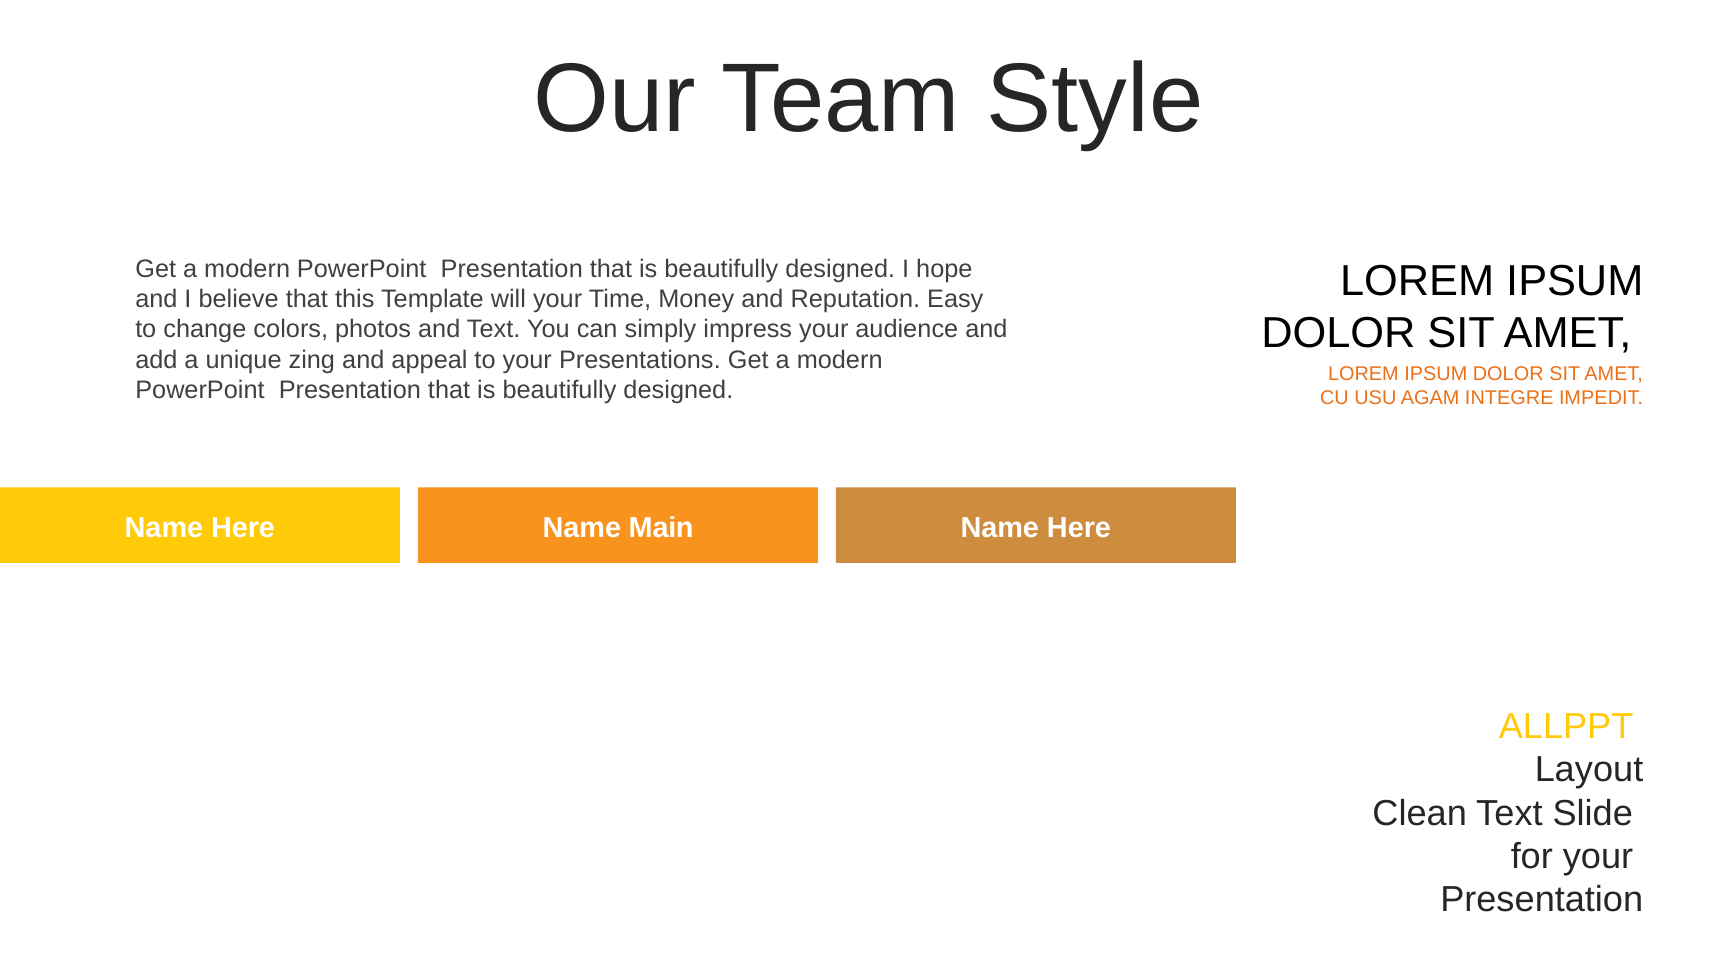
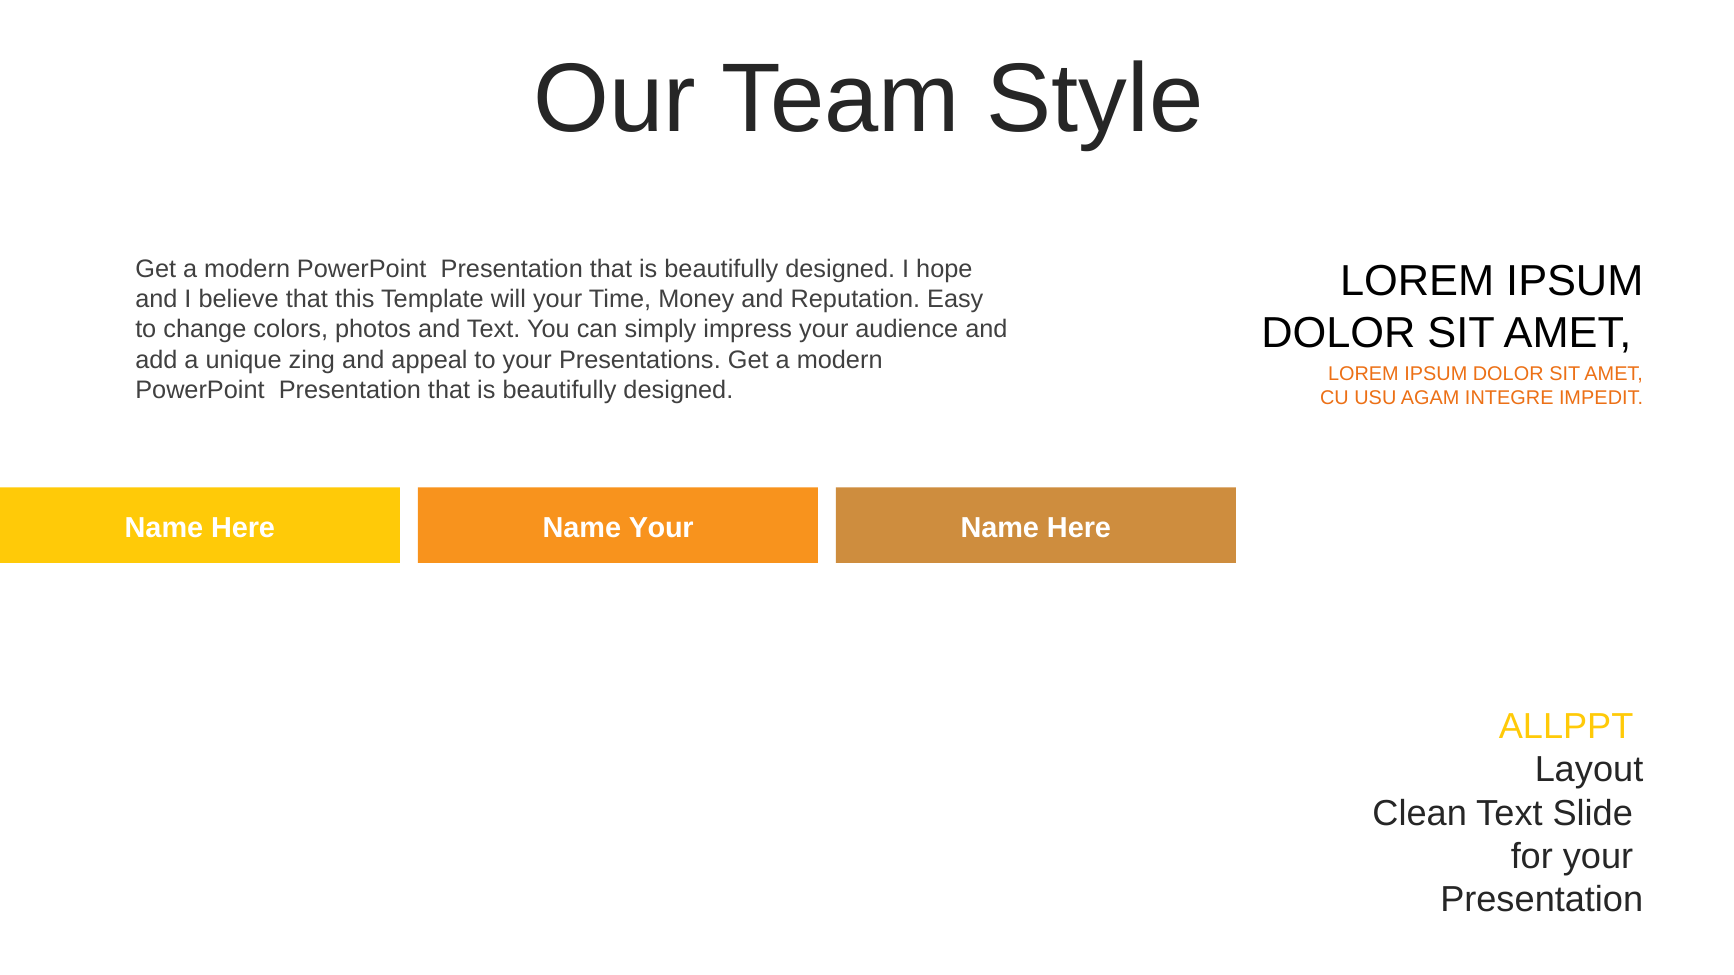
Name Main: Main -> Your (661, 528)
